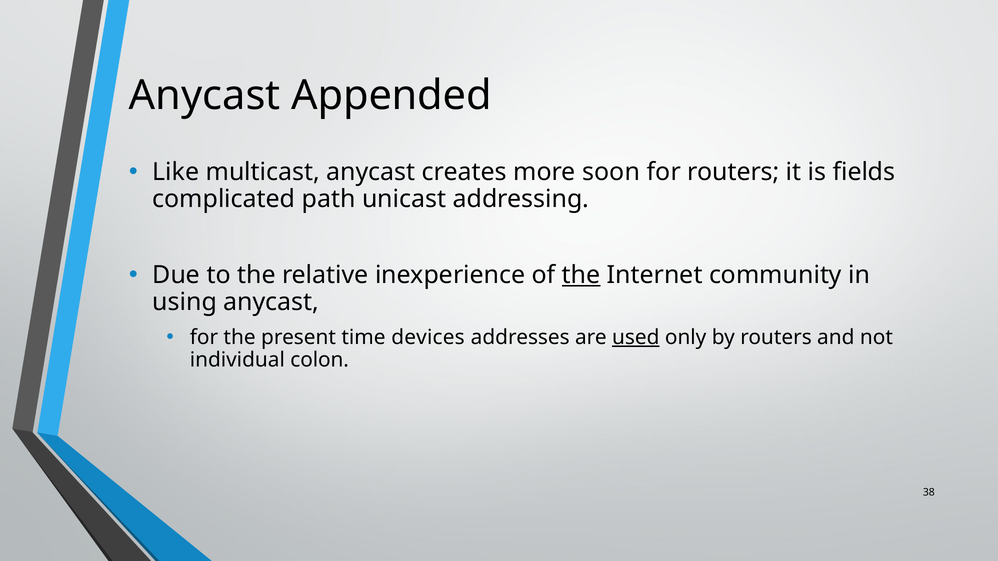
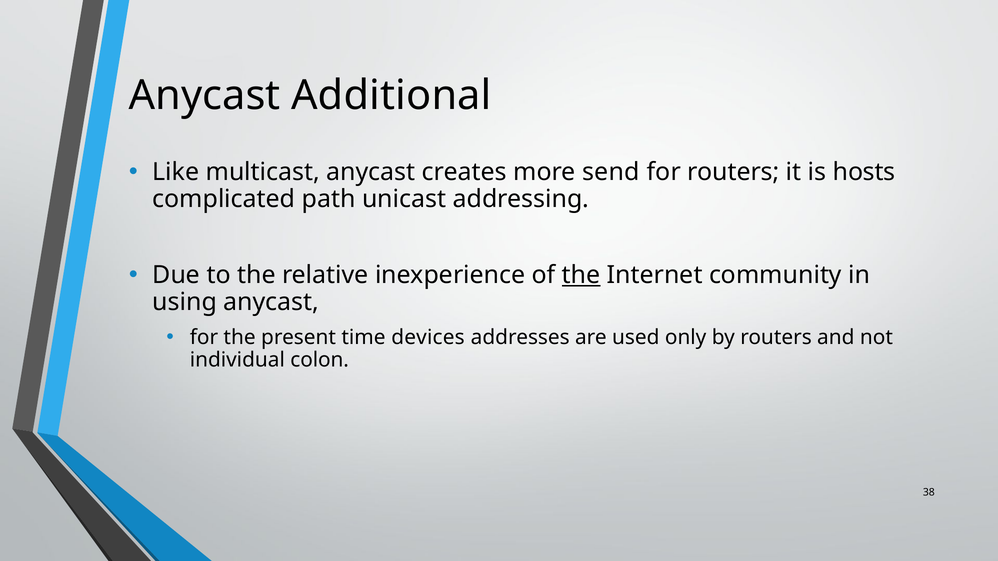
Appended: Appended -> Additional (391, 96)
soon: soon -> send (611, 172)
fields: fields -> hosts (864, 172)
used underline: present -> none (636, 337)
